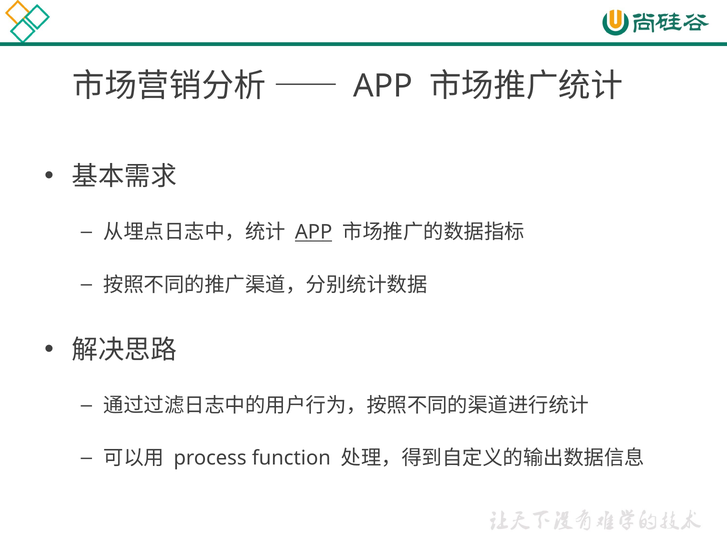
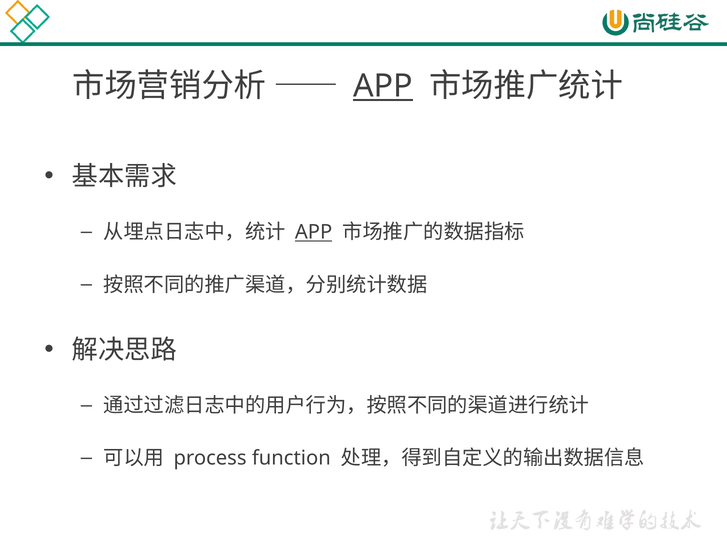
APP underline: none -> present (383, 86)
